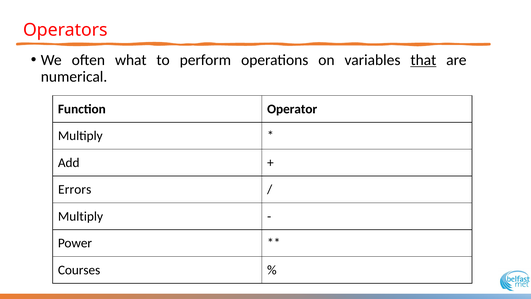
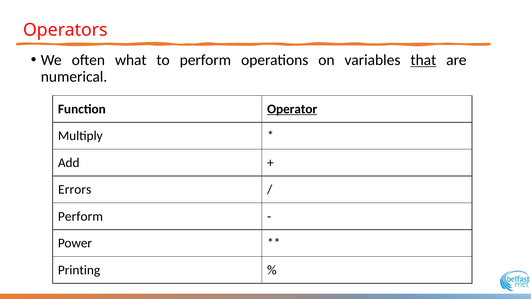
Operator underline: none -> present (292, 109)
Multiply: Multiply -> Perform (80, 216)
Courses: Courses -> Printing (79, 270)
